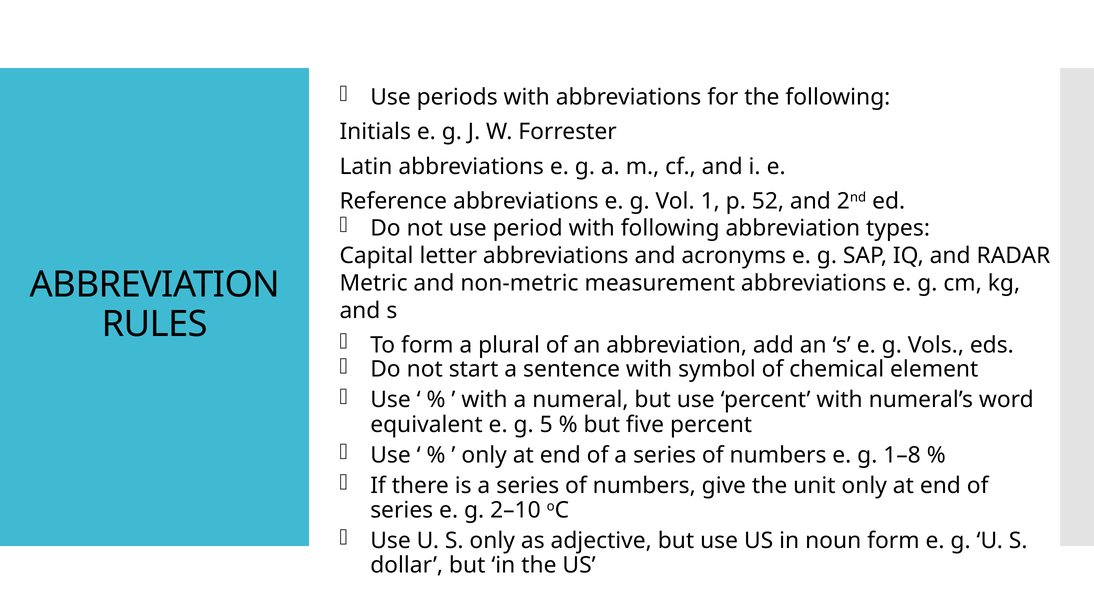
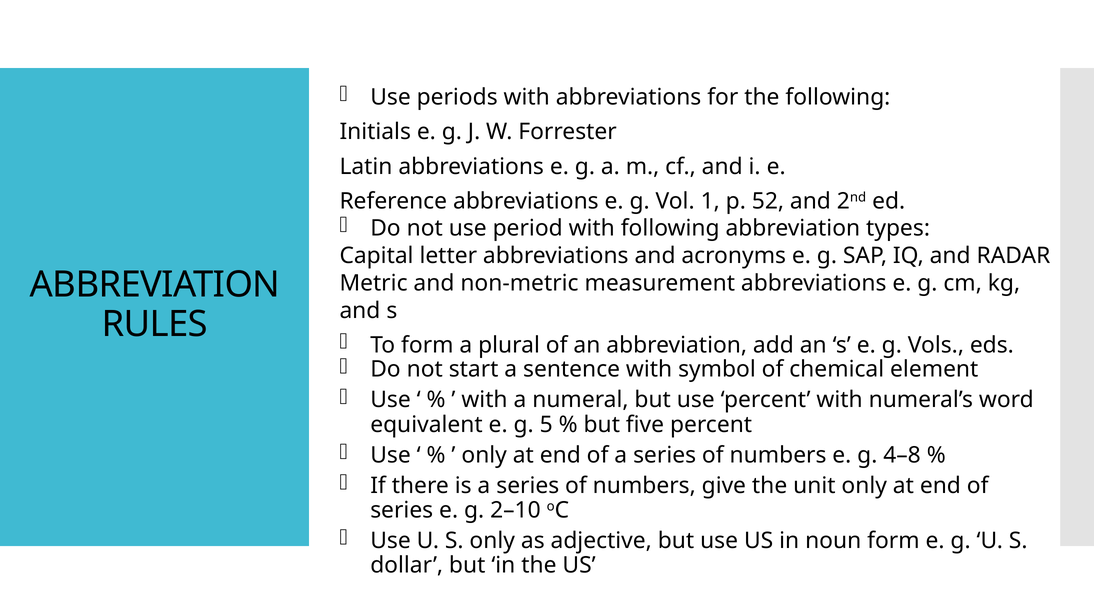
1–8: 1–8 -> 4–8 (902, 455)
